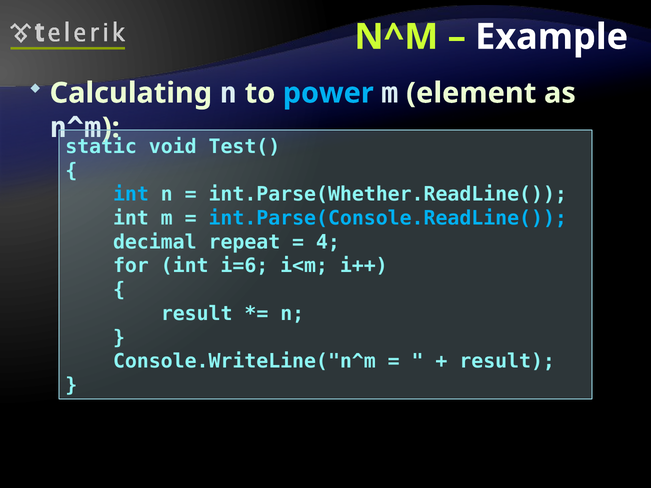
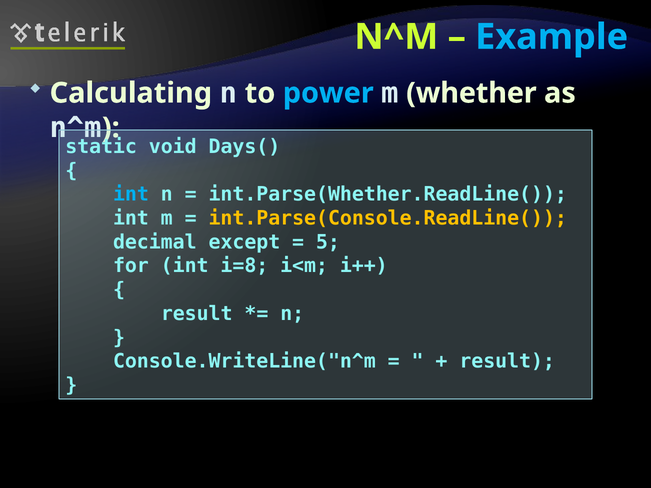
Example colour: white -> light blue (552, 37)
element: element -> whether (471, 93)
Test(: Test( -> Days( (244, 147)
int.Parse(Console.ReadLine( colour: light blue -> yellow (388, 218)
repeat: repeat -> except (244, 242)
4: 4 -> 5 (328, 242)
i=6: i=6 -> i=8 (244, 266)
